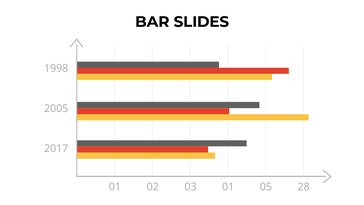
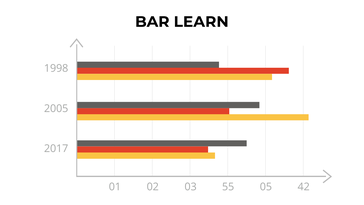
SLIDES: SLIDES -> LEARN (201, 22)
03 01: 01 -> 55 (228, 187)
28: 28 -> 42 (304, 187)
